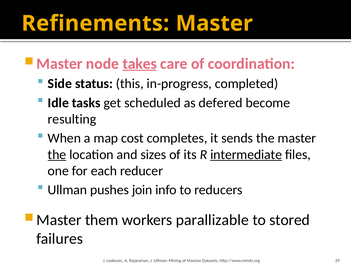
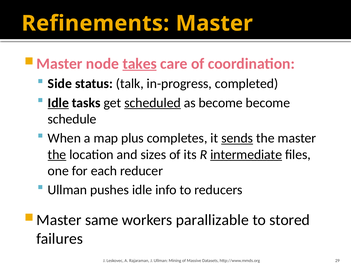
this: this -> talk (130, 84)
Idle underline: none -> present (58, 103)
scheduled underline: none -> present (152, 103)
as defered: defered -> become (221, 103)
resulting: resulting -> schedule (72, 119)
cost: cost -> plus (133, 138)
sends underline: none -> present (237, 138)
pushes join: join -> idle (142, 190)
them: them -> same (102, 220)
